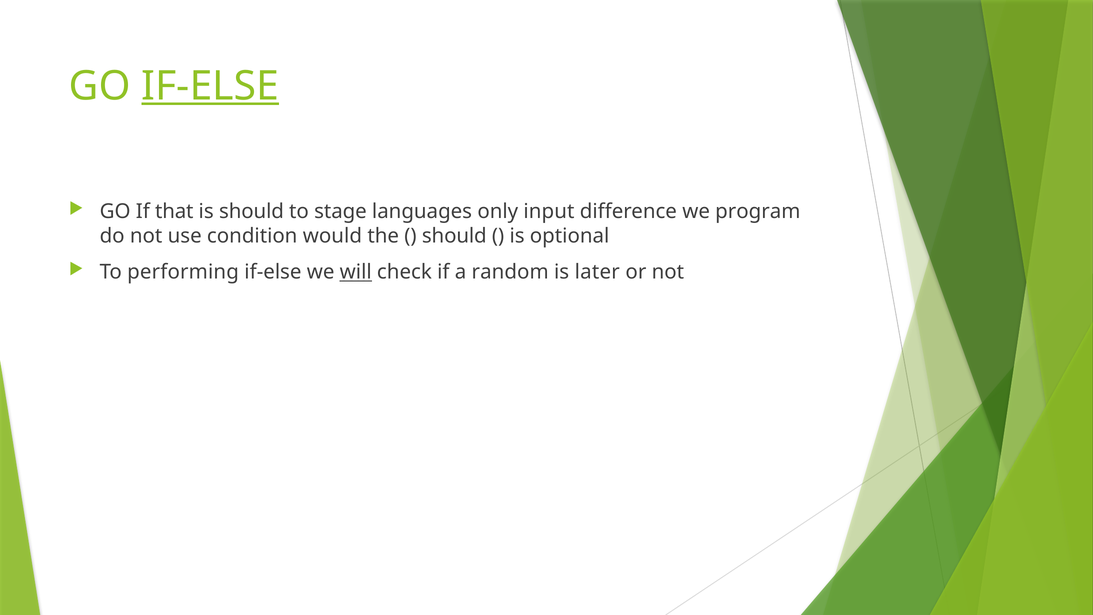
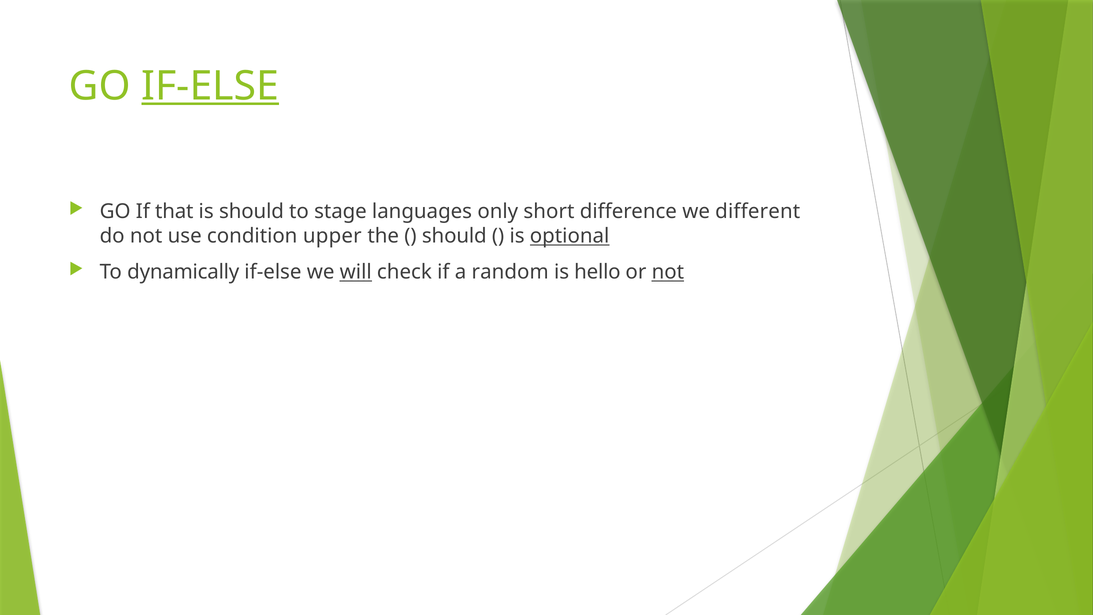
input: input -> short (549, 212)
program: program -> different (758, 212)
would: would -> upper (332, 236)
optional underline: none -> present (570, 236)
performing: performing -> dynamically (183, 272)
later: later -> hello (597, 272)
not underline: none -> present (668, 272)
